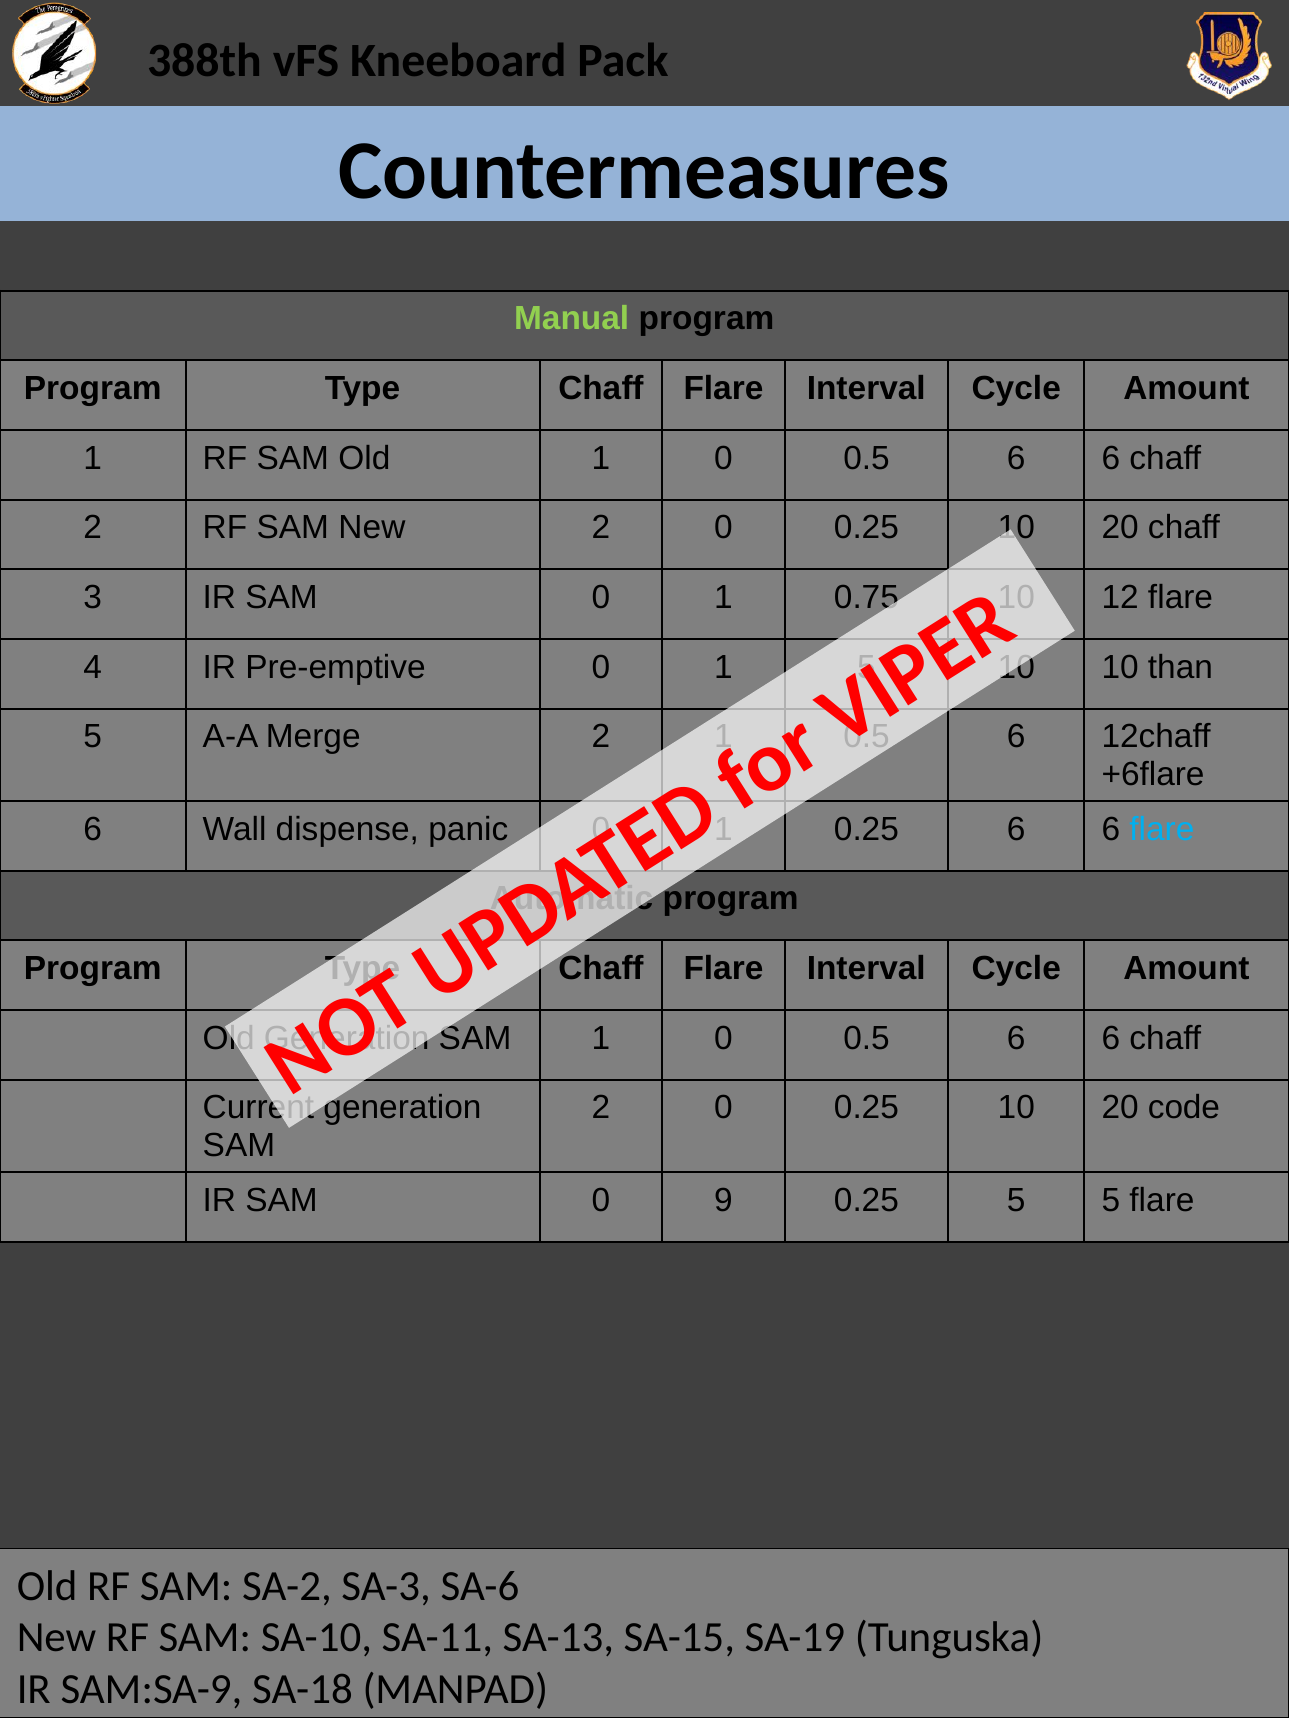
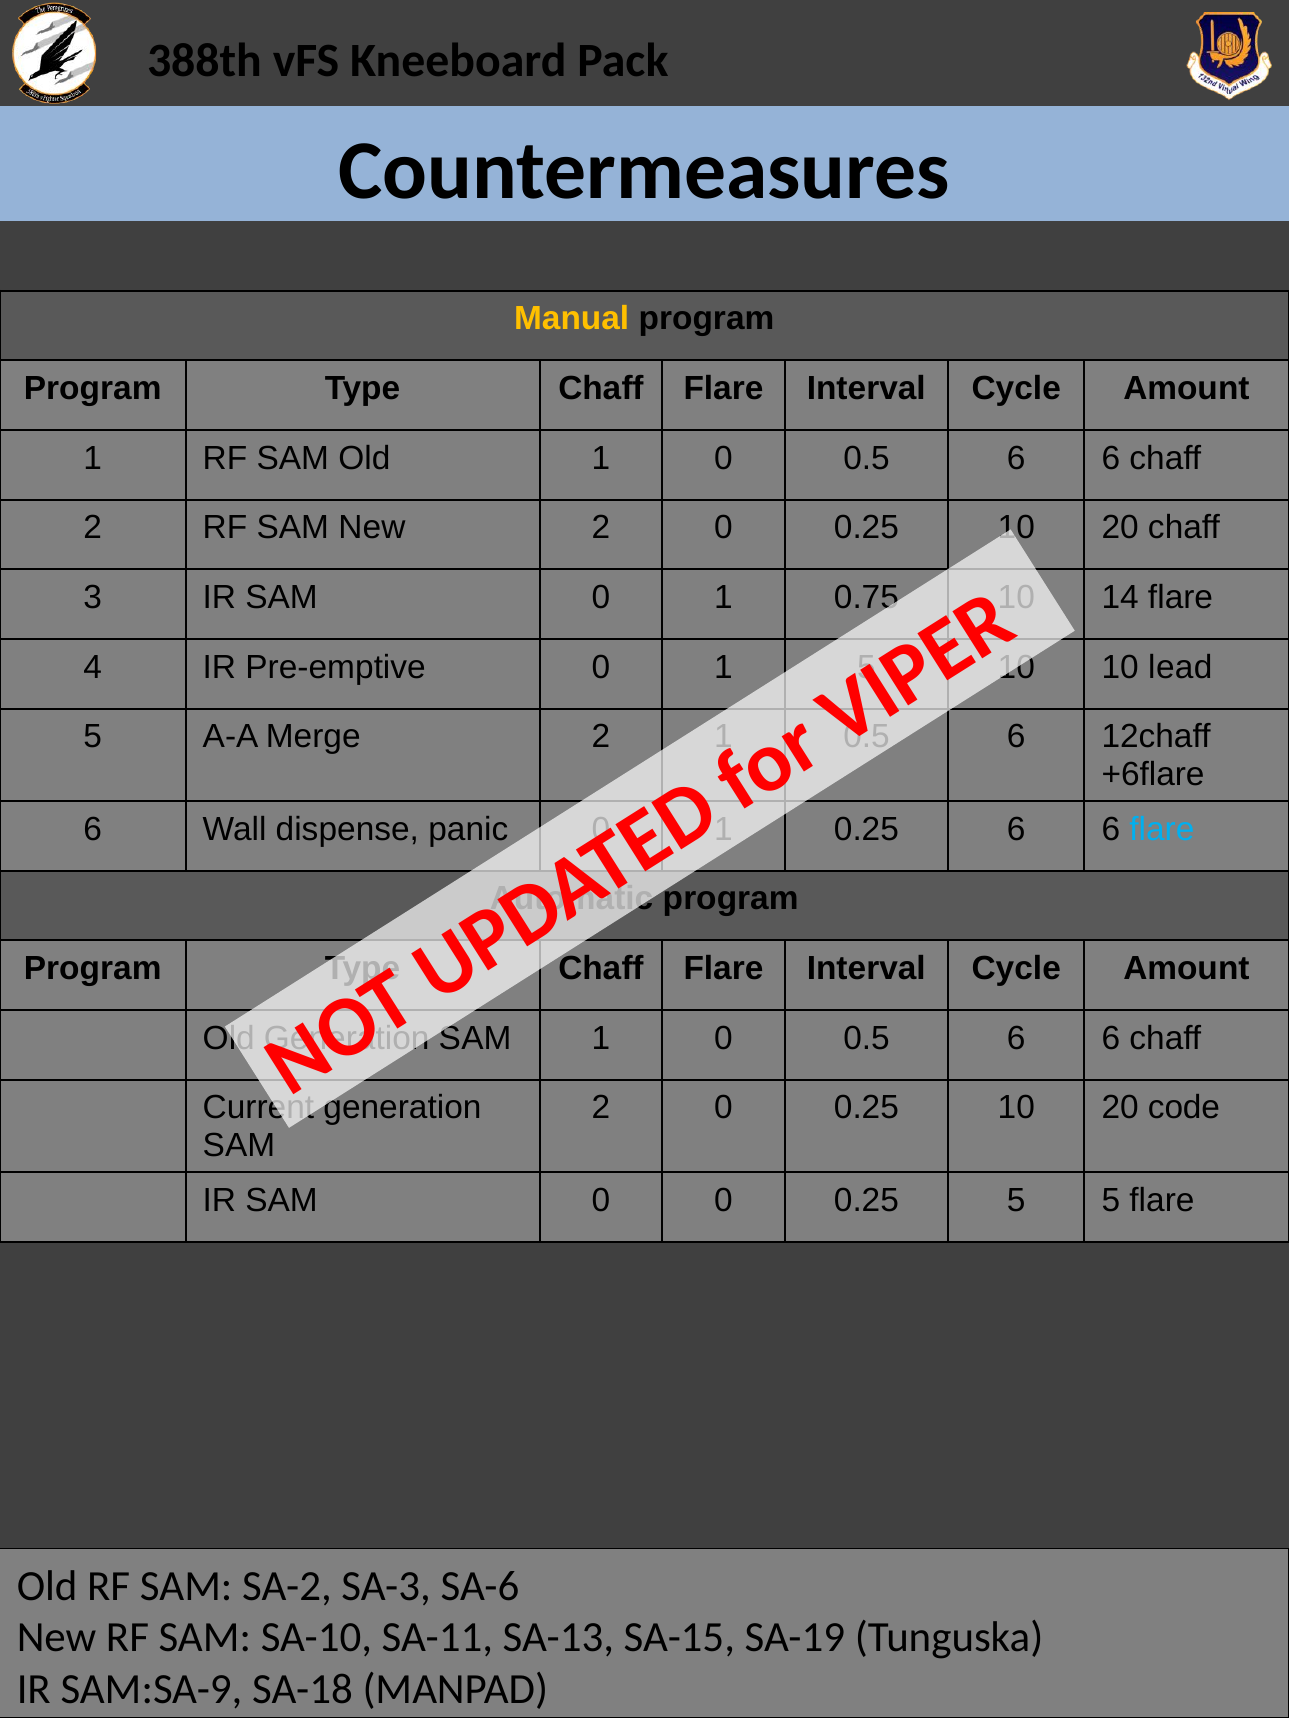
Manual colour: light green -> yellow (572, 319)
12: 12 -> 14 (1120, 598)
than: than -> lead (1180, 667)
0 9: 9 -> 0 (723, 1200)
